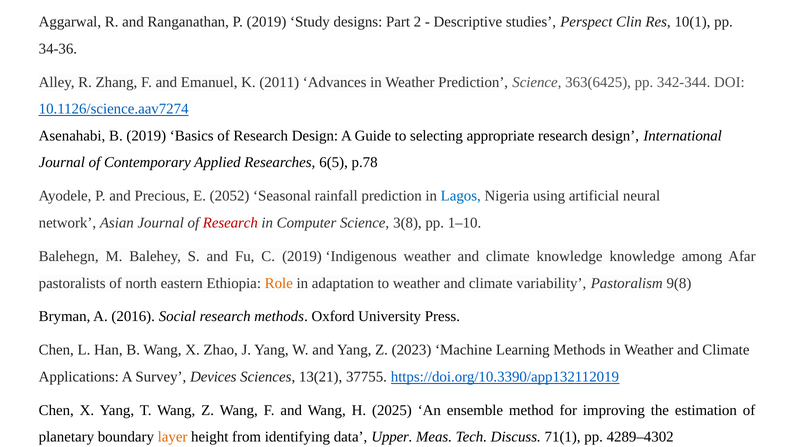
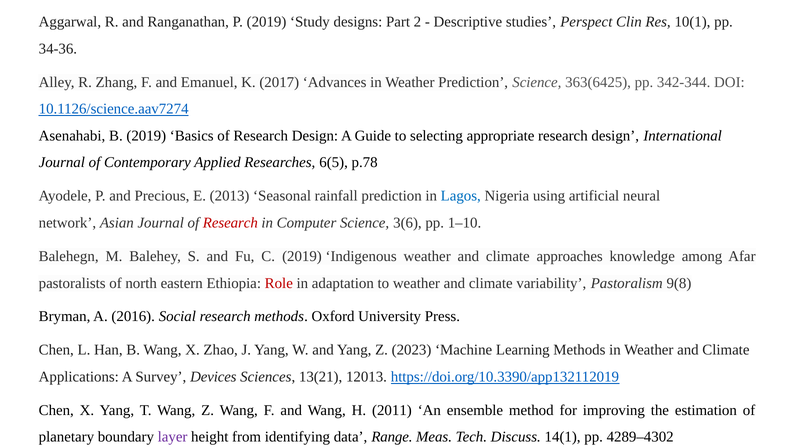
2011: 2011 -> 2017 (279, 82)
2052: 2052 -> 2013 (230, 196)
3(8: 3(8 -> 3(6 (407, 223)
climate knowledge: knowledge -> approaches (570, 256)
Role colour: orange -> red (279, 283)
37755: 37755 -> 12013 (366, 377)
2025: 2025 -> 2011 (392, 410)
layer colour: orange -> purple (173, 437)
Upper: Upper -> Range (392, 437)
71(1: 71(1 -> 14(1 (563, 437)
